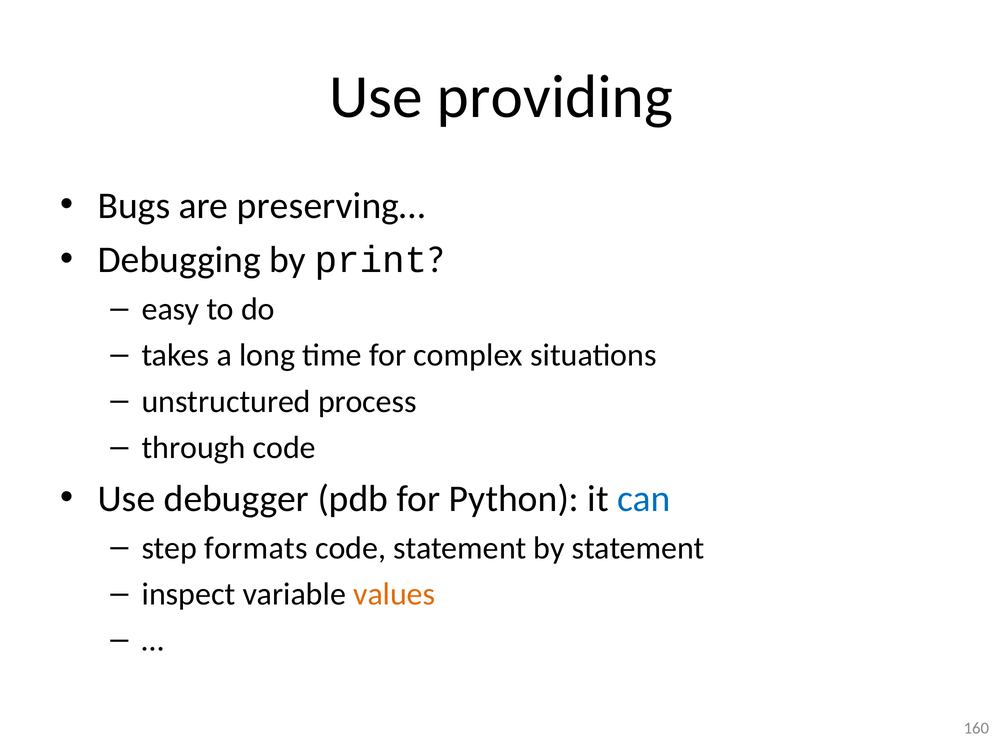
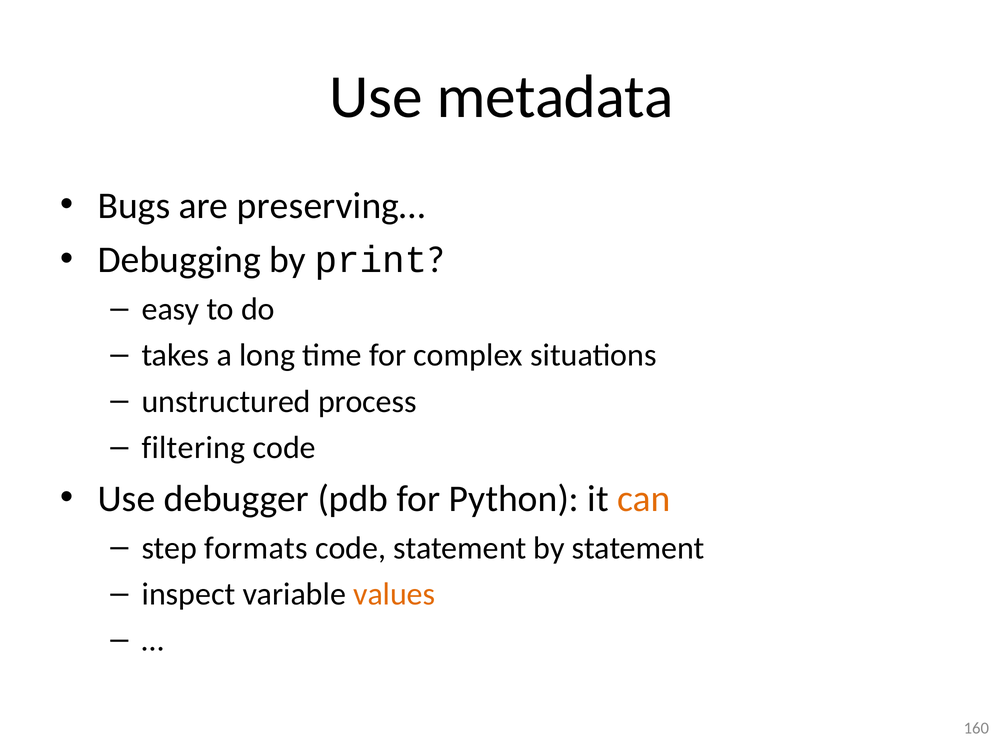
providing: providing -> metadata (555, 97)
through: through -> filtering (194, 448)
can colour: blue -> orange (644, 499)
